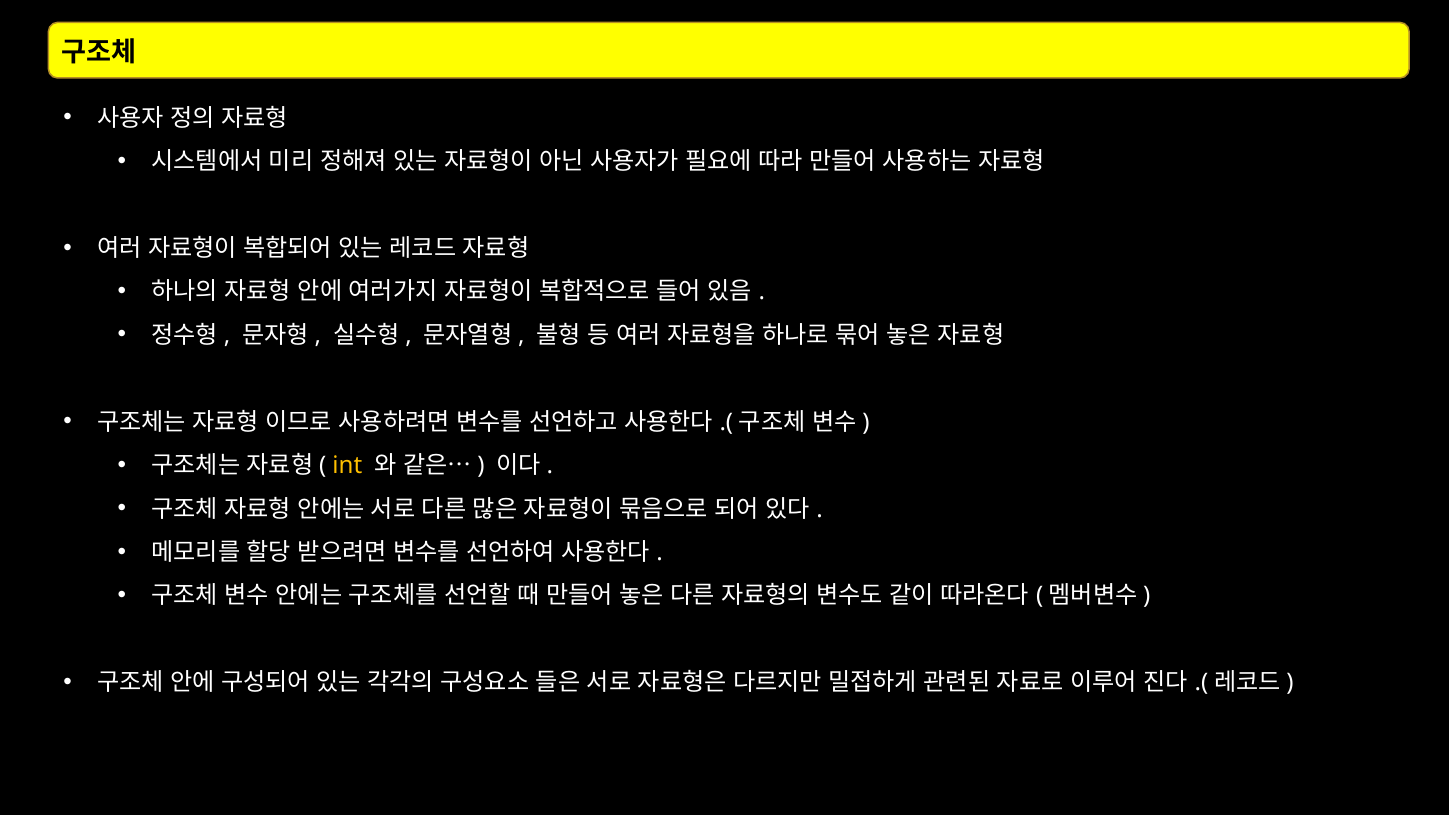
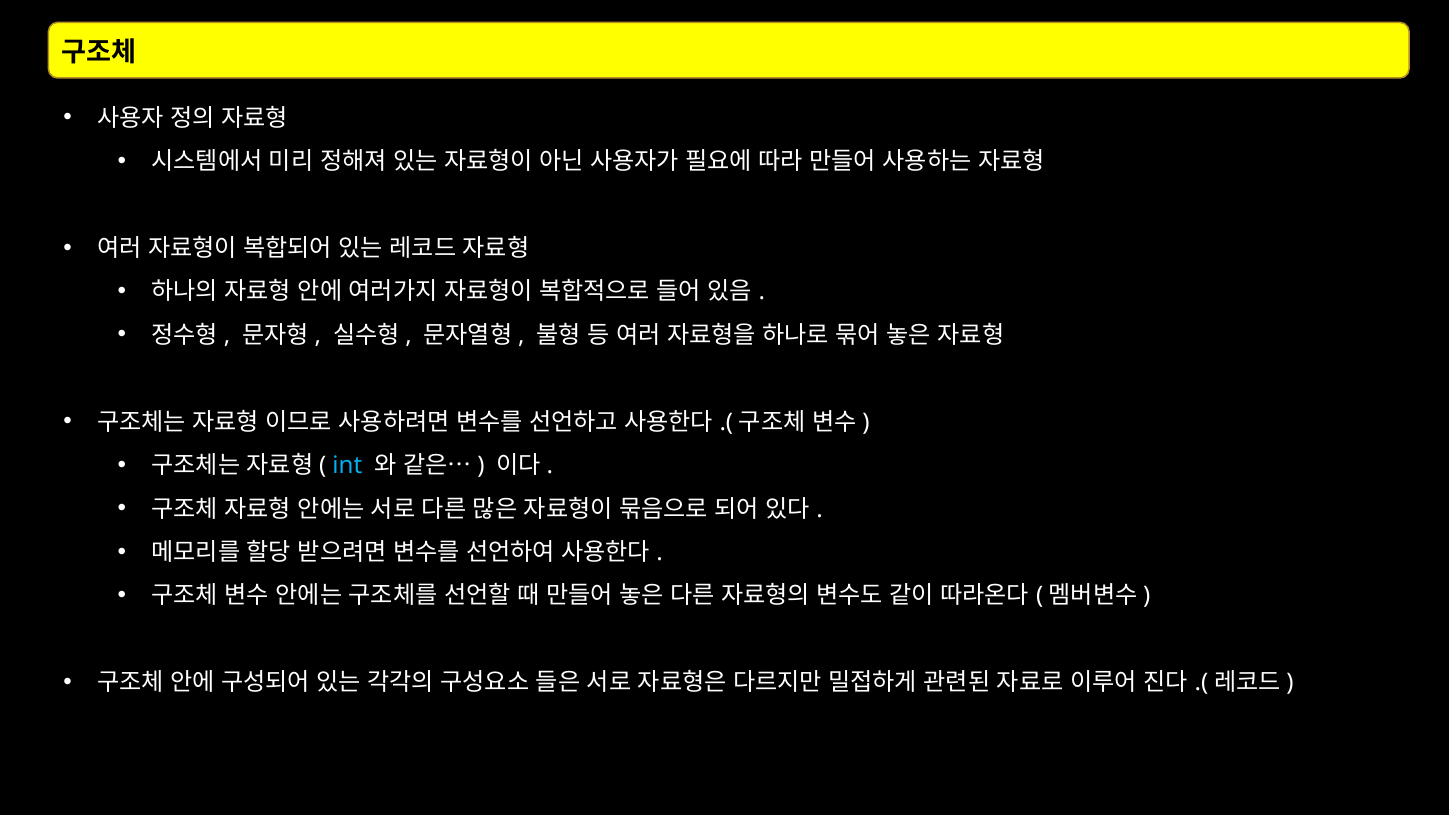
int colour: yellow -> light blue (347, 466)
